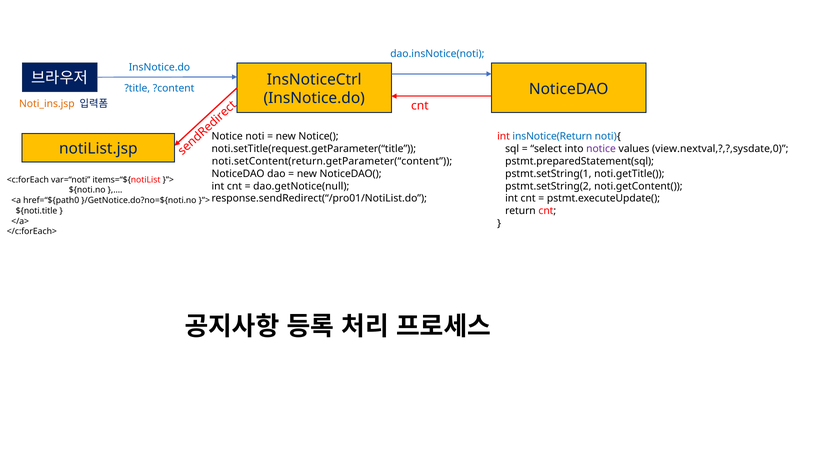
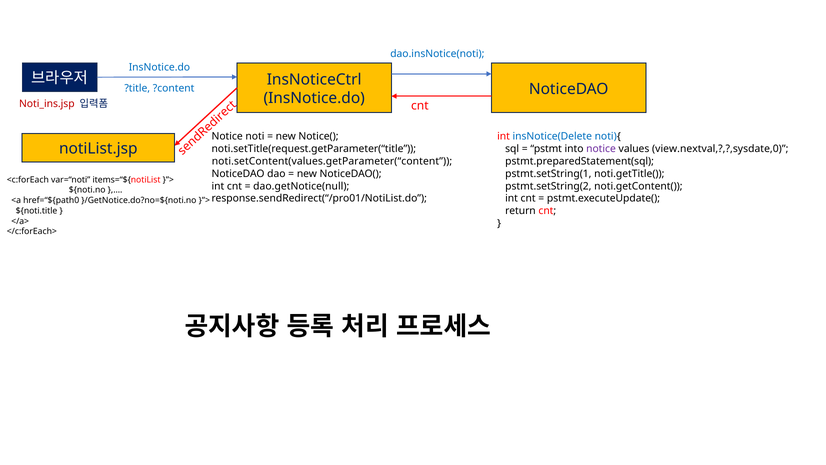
Noti_ins.jsp colour: orange -> red (47, 104)
insNotice(Return: insNotice(Return -> insNotice(Delete (552, 136)
select: select -> pstmt (546, 149)
noti.setContent(return.getParameter(“content: noti.setContent(return.getParameter(“content -> noti.setContent(values.getParameter(“content (332, 161)
